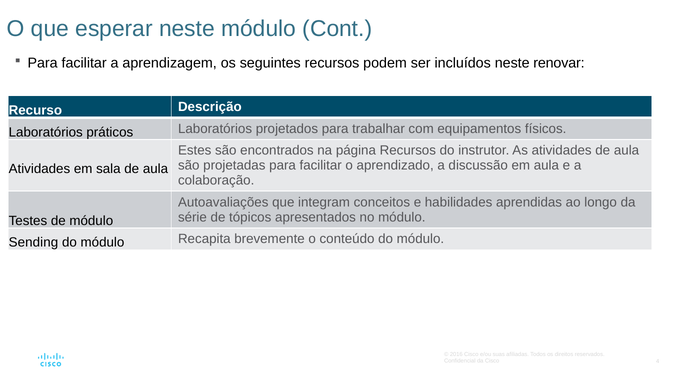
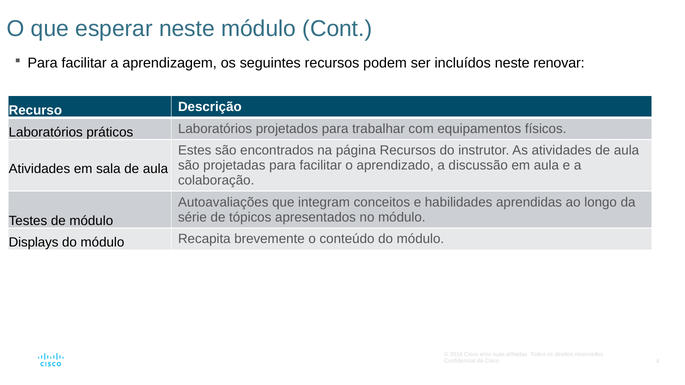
Sending: Sending -> Displays (34, 243)
